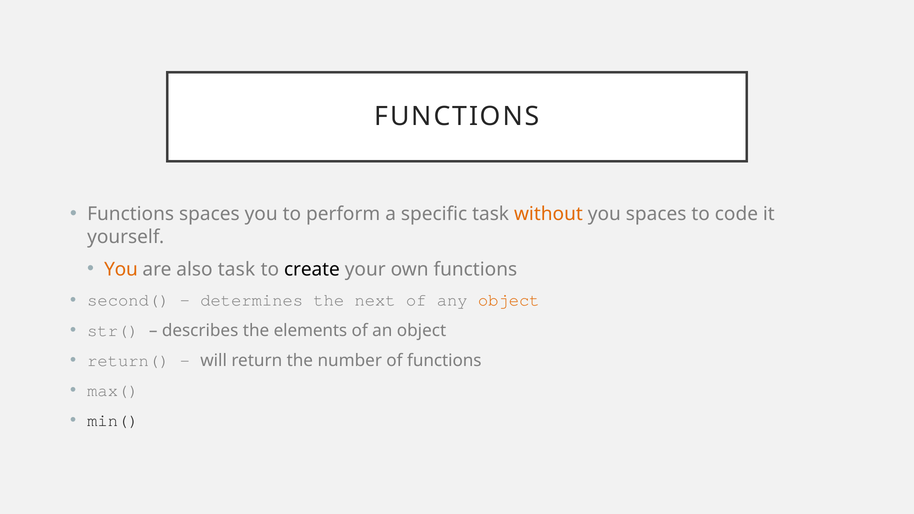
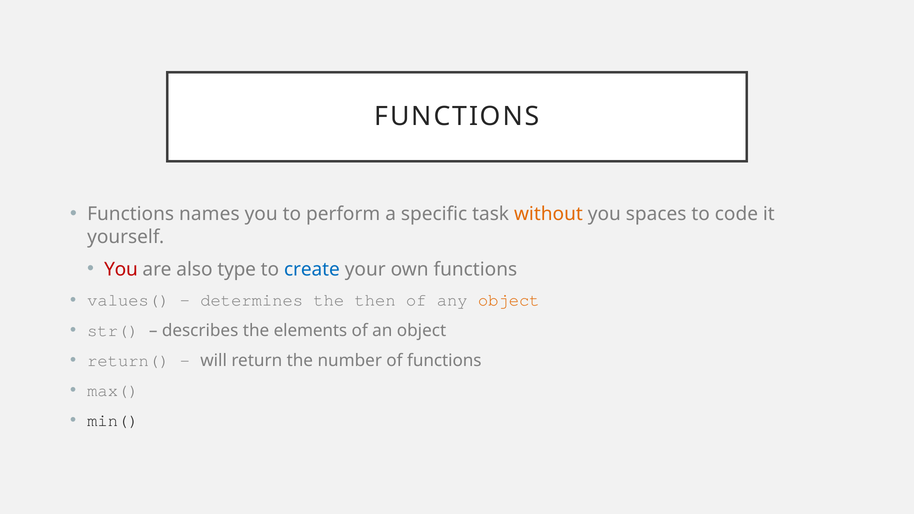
Functions spaces: spaces -> names (209, 214)
You colour: orange -> red (121, 269)
also task: task -> type (237, 269)
create colour: black -> blue (312, 269)
second(: second( -> values( (128, 300)
next: next -> then (375, 300)
